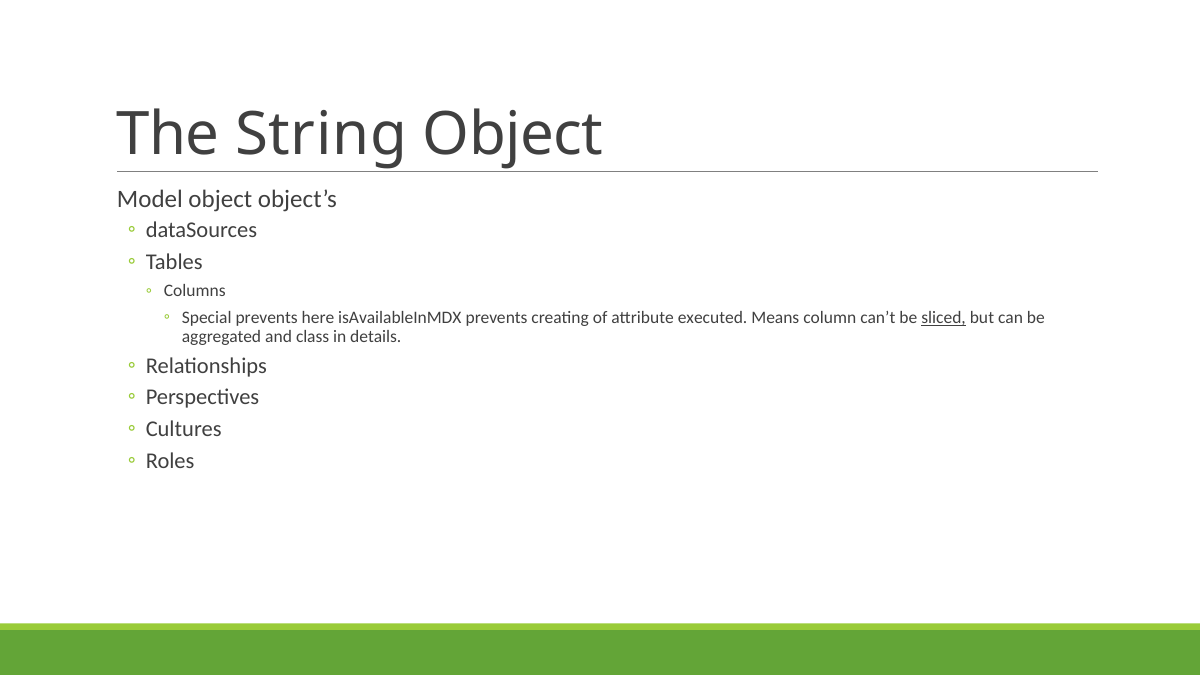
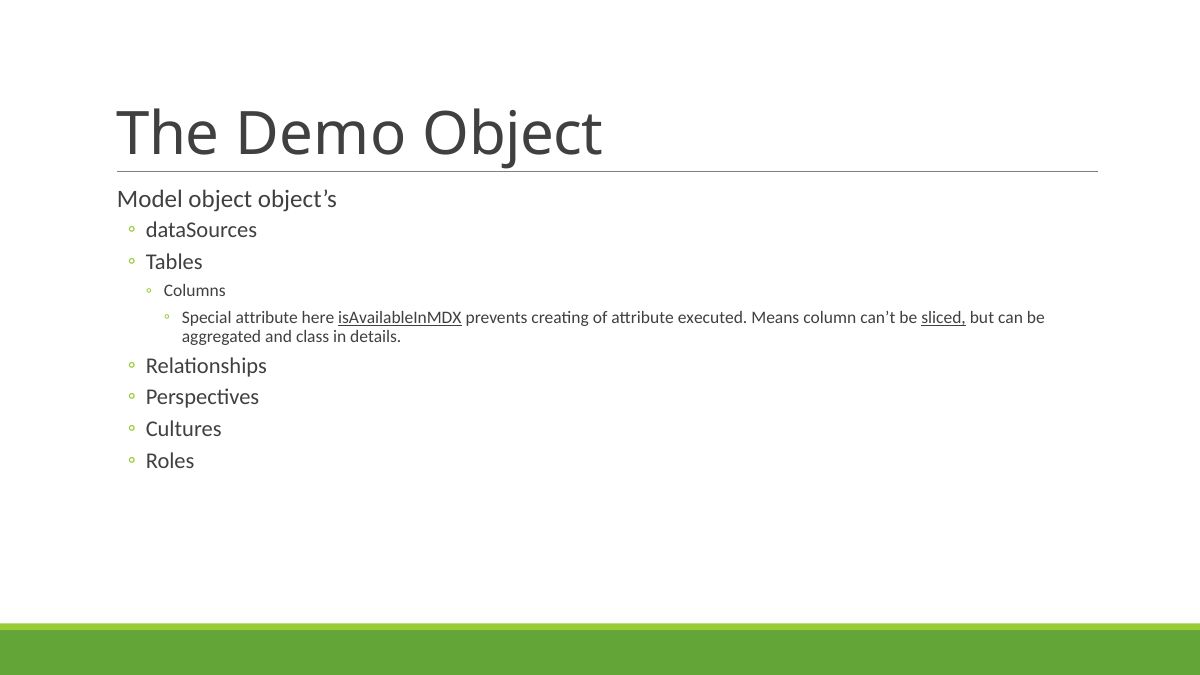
String: String -> Demo (321, 134)
Special prevents: prevents -> attribute (267, 318)
isAvailableInMDX underline: none -> present (400, 318)
